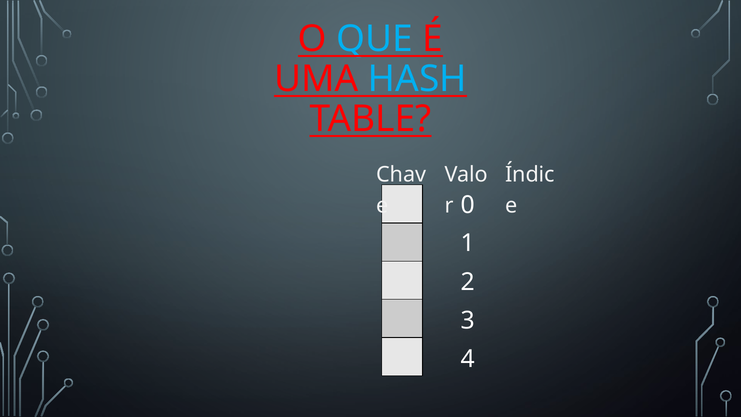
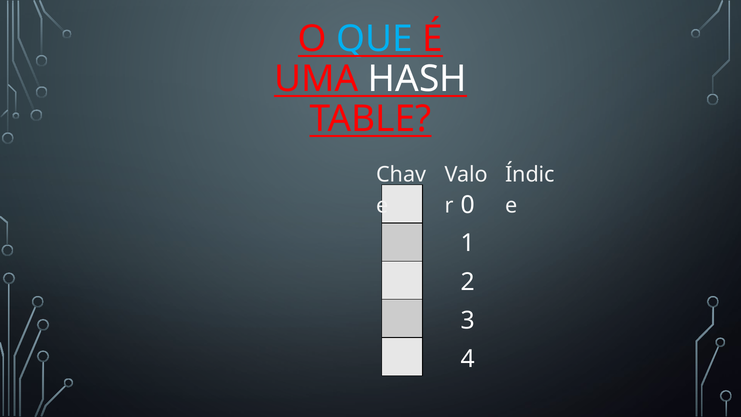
HASH colour: light blue -> white (417, 79)
